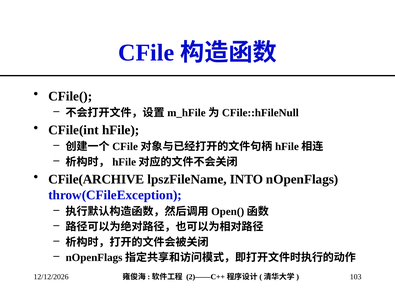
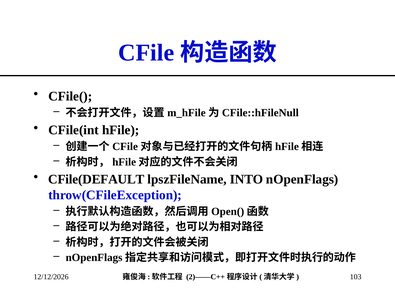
CFile(ARCHIVE: CFile(ARCHIVE -> CFile(DEFAULT (96, 179)
